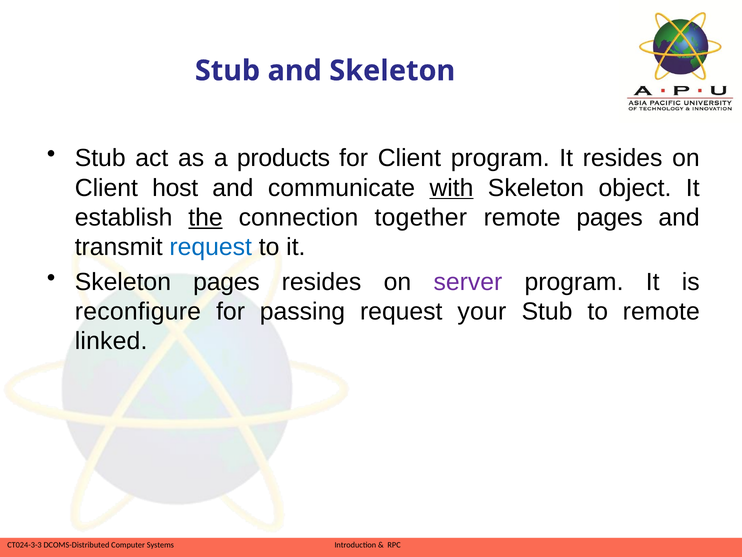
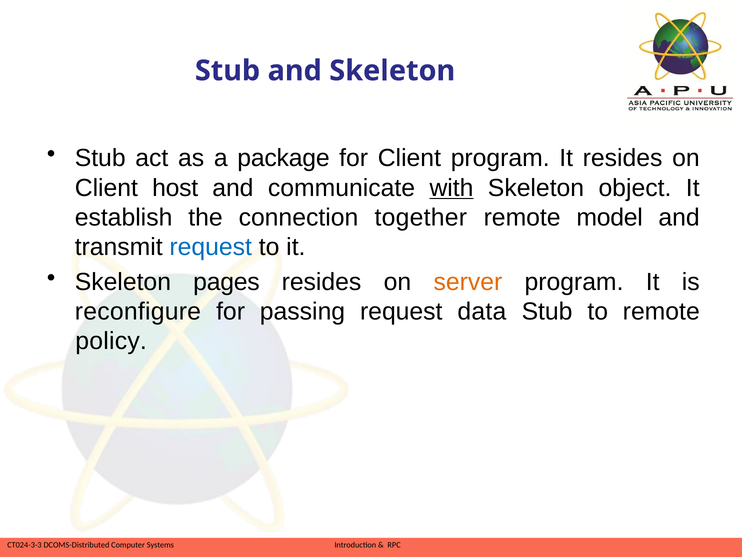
products: products -> package (283, 158)
the underline: present -> none (205, 217)
remote pages: pages -> model (610, 217)
server colour: purple -> orange (468, 282)
your: your -> data (482, 311)
linked: linked -> policy (111, 341)
